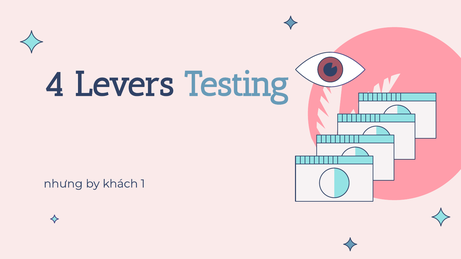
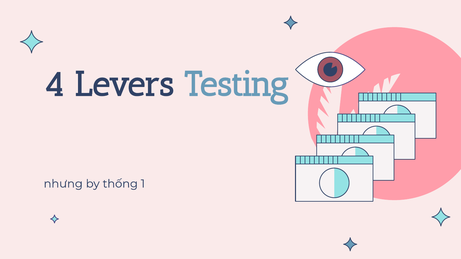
khách: khách -> thống (120, 184)
